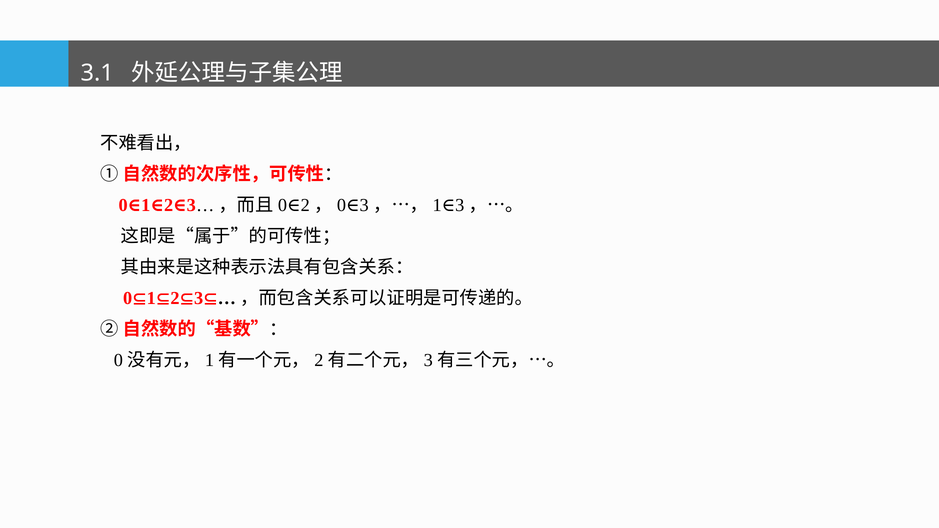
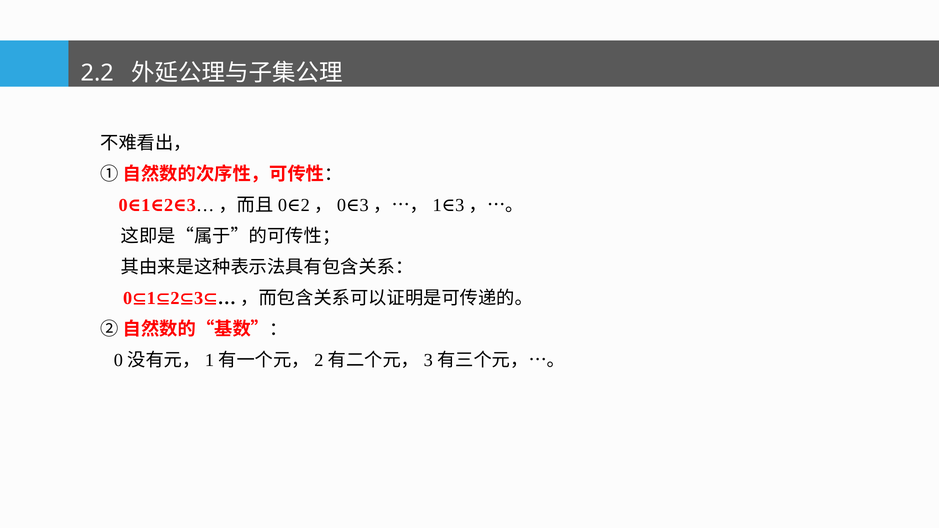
3.1: 3.1 -> 2.2 (97, 73)
